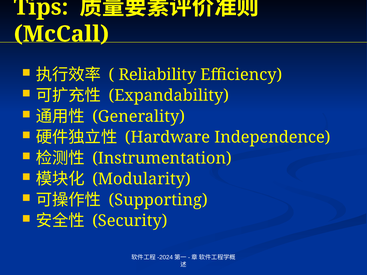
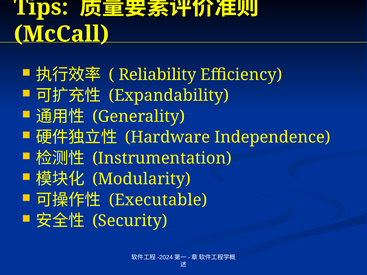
Supporting: Supporting -> Executable (158, 200)
